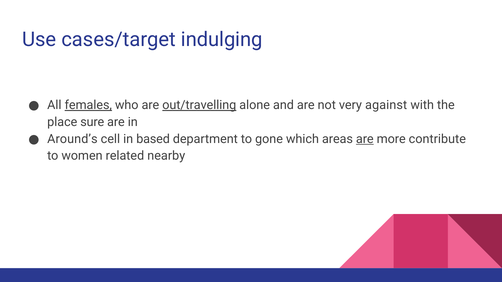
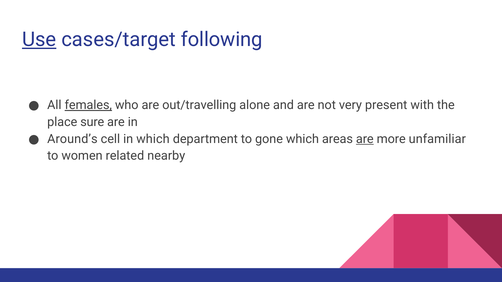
Use underline: none -> present (39, 40)
indulging: indulging -> following (222, 40)
out/travelling underline: present -> none (199, 105)
against: against -> present (386, 105)
in based: based -> which (153, 139)
contribute: contribute -> unfamiliar (437, 139)
